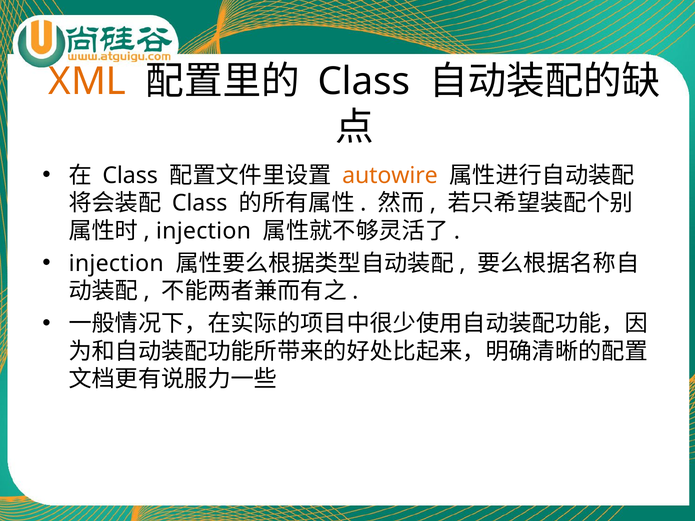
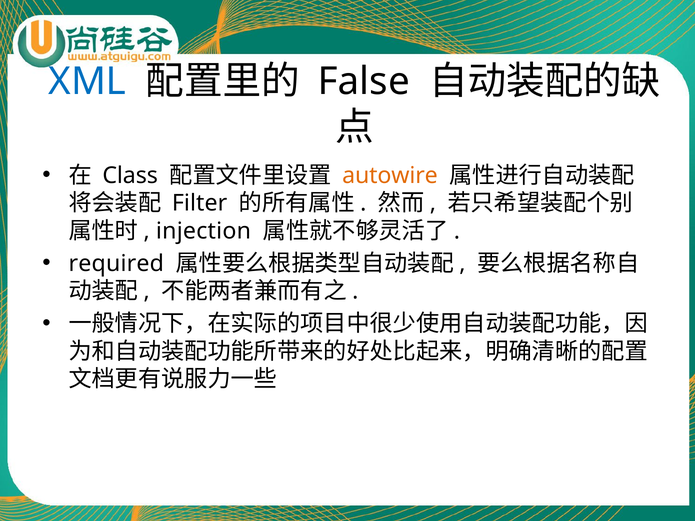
XML colour: orange -> blue (87, 81)
Class: Class -> False (364, 81)
Class: Class -> Filter (200, 203)
injection: injection -> required (116, 264)
